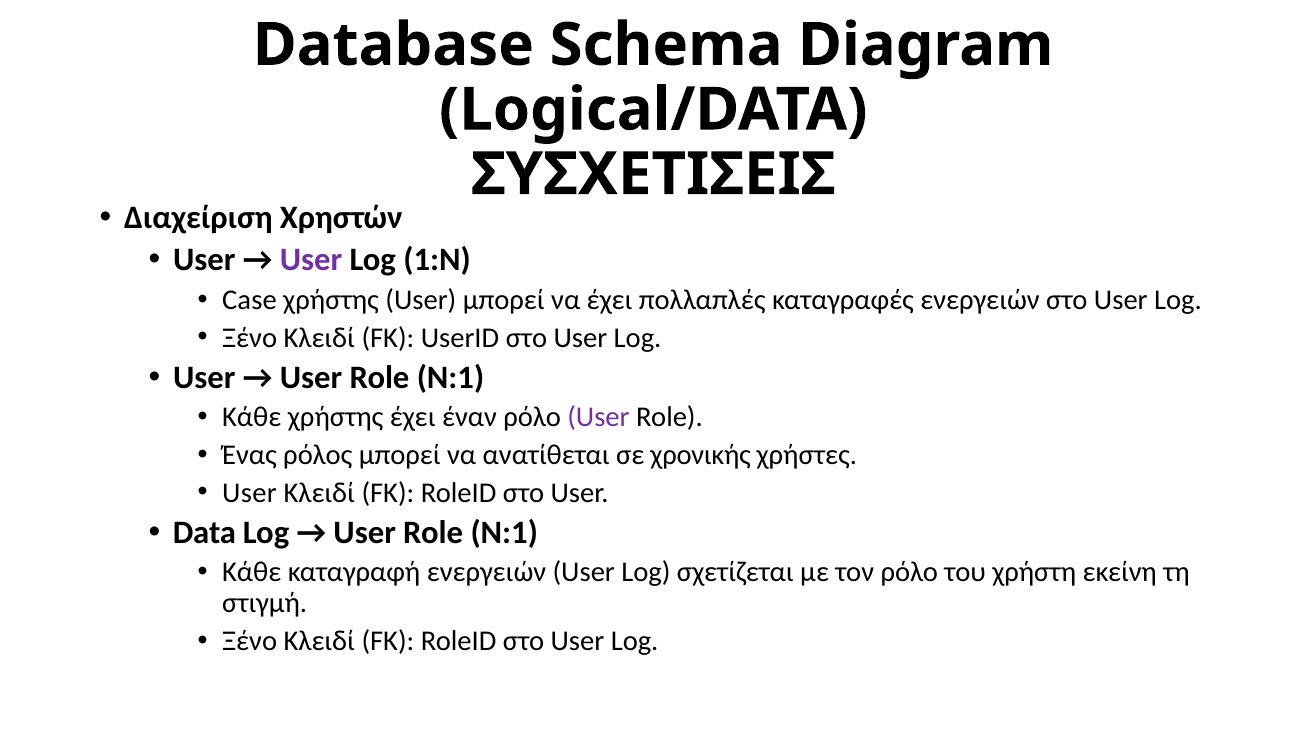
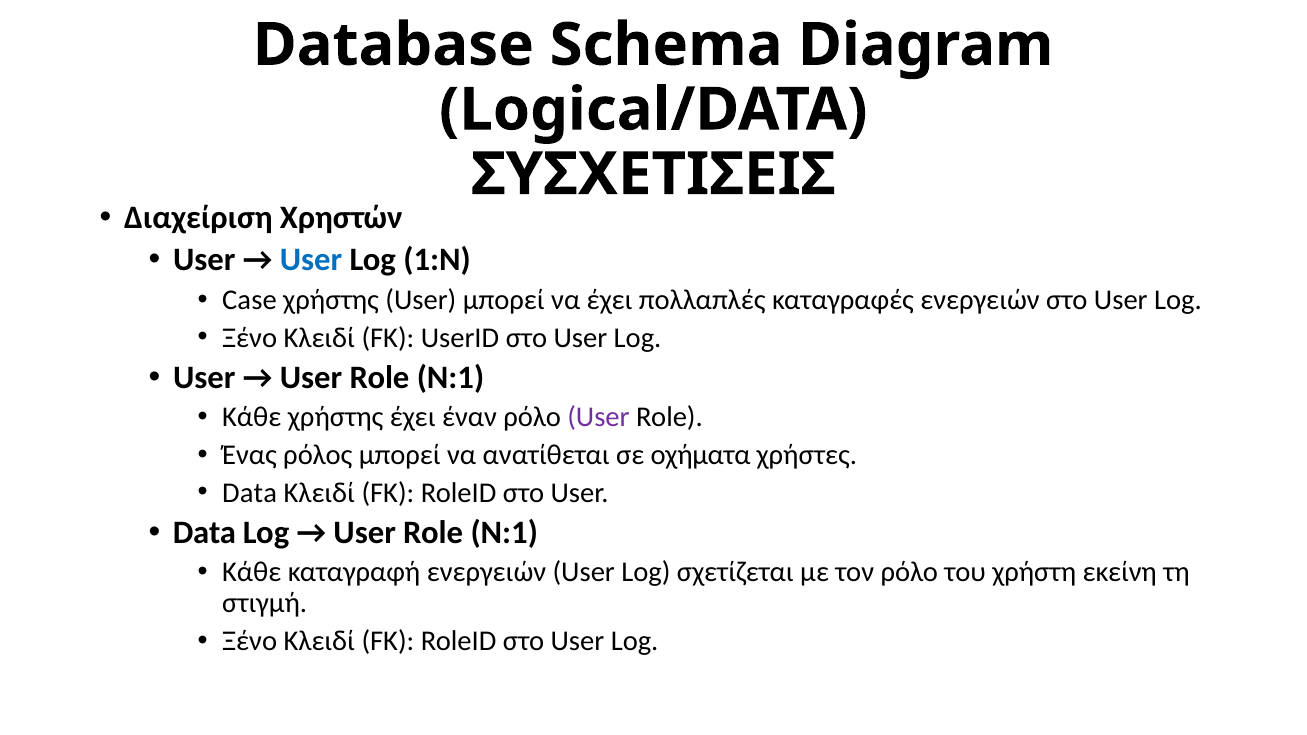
User colour: purple -> blue (311, 260)
χρονικής: χρονικής -> οχήματα (701, 455)
User: User -> Data (250, 493)
